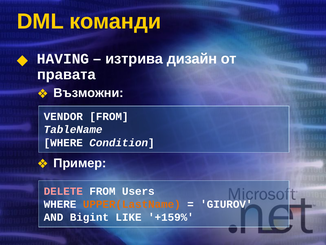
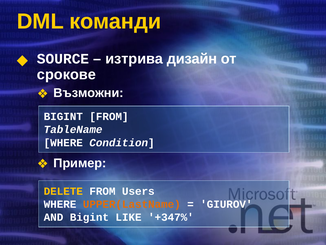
HAVING: HAVING -> SOURCE (63, 59)
правата: правата -> срокове (66, 74)
VENDOR: VENDOR -> BIGINT (63, 116)
DELETE colour: pink -> yellow (63, 191)
+159%: +159% -> +347% (171, 217)
